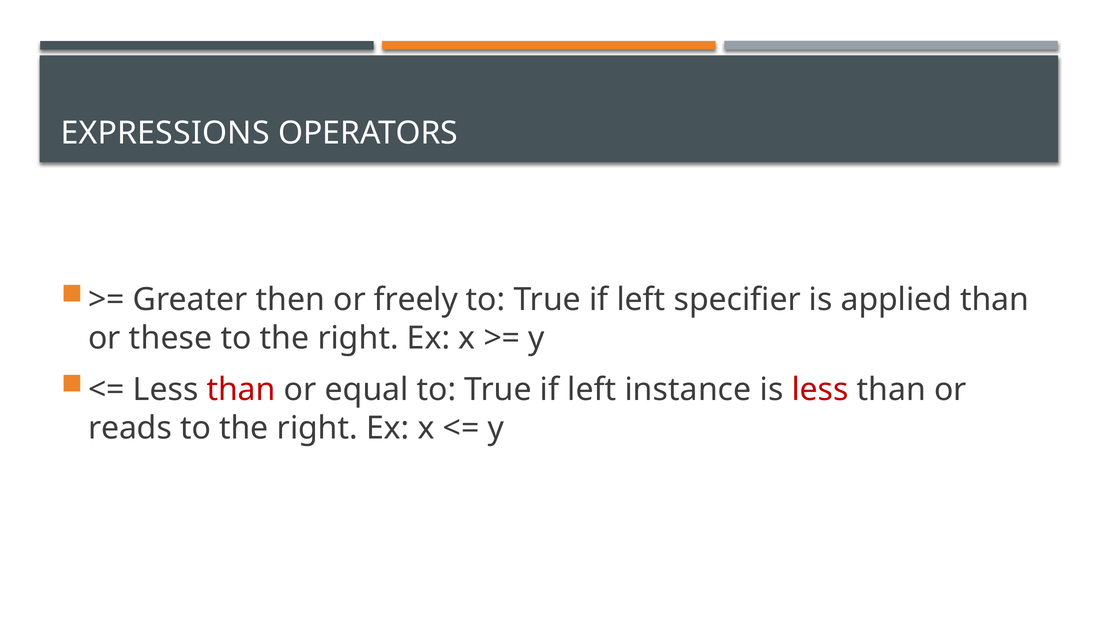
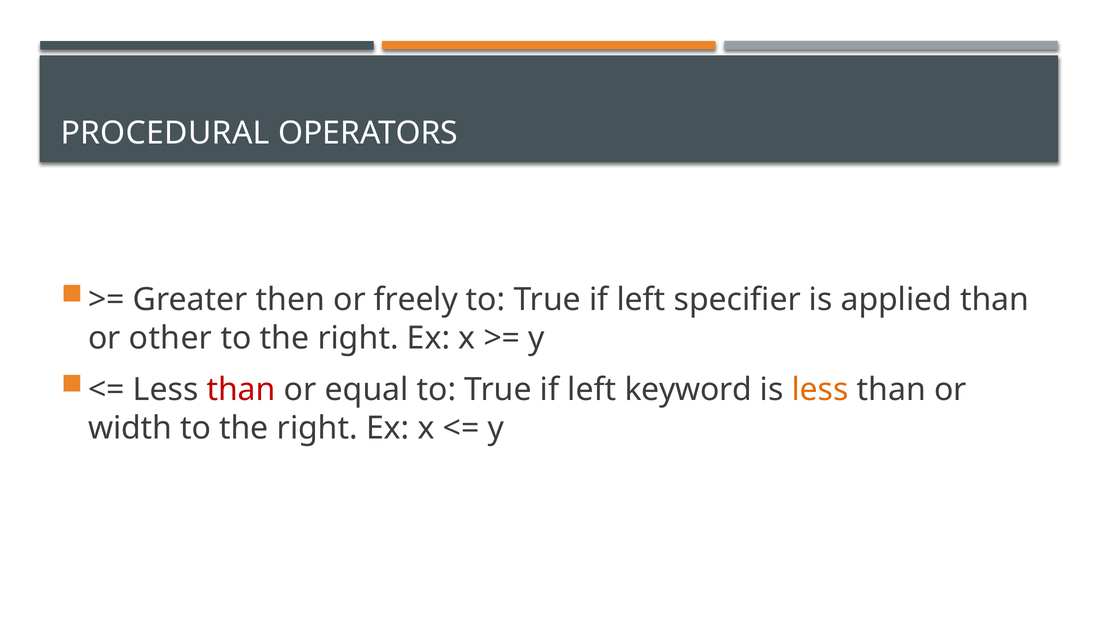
EXPRESSIONS: EXPRESSIONS -> PROCEDURAL (165, 133)
these: these -> other (171, 338)
instance: instance -> keyword (688, 390)
less colour: red -> orange (820, 390)
reads: reads -> width (130, 428)
